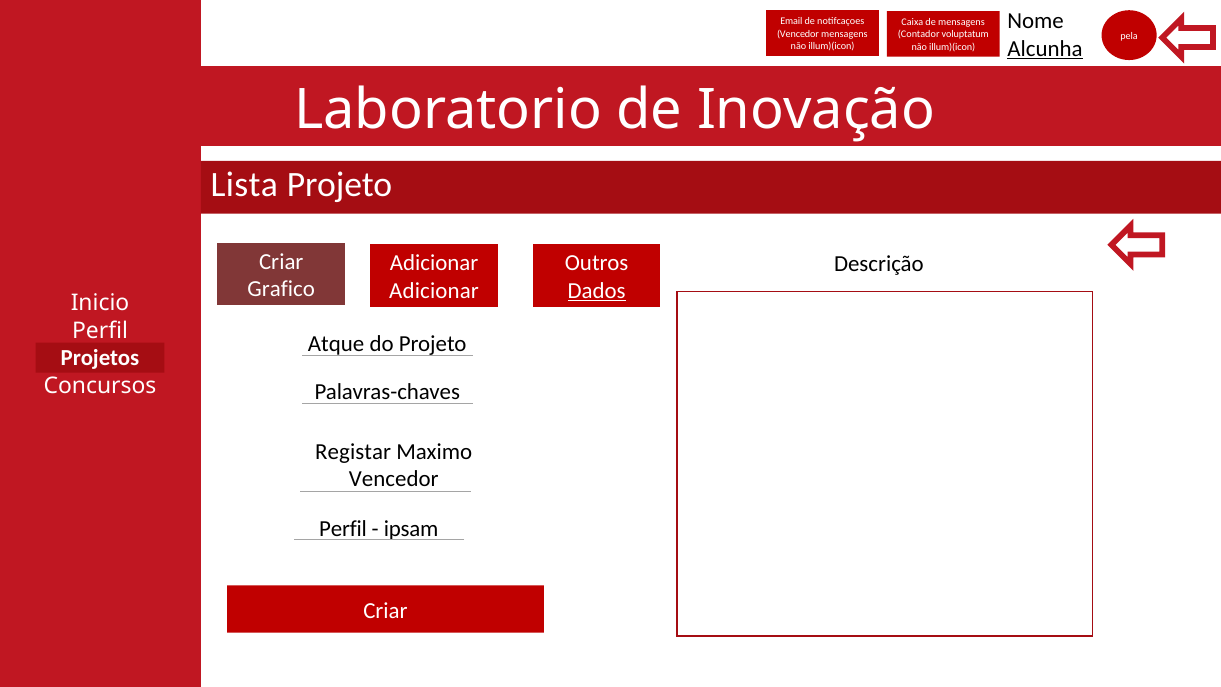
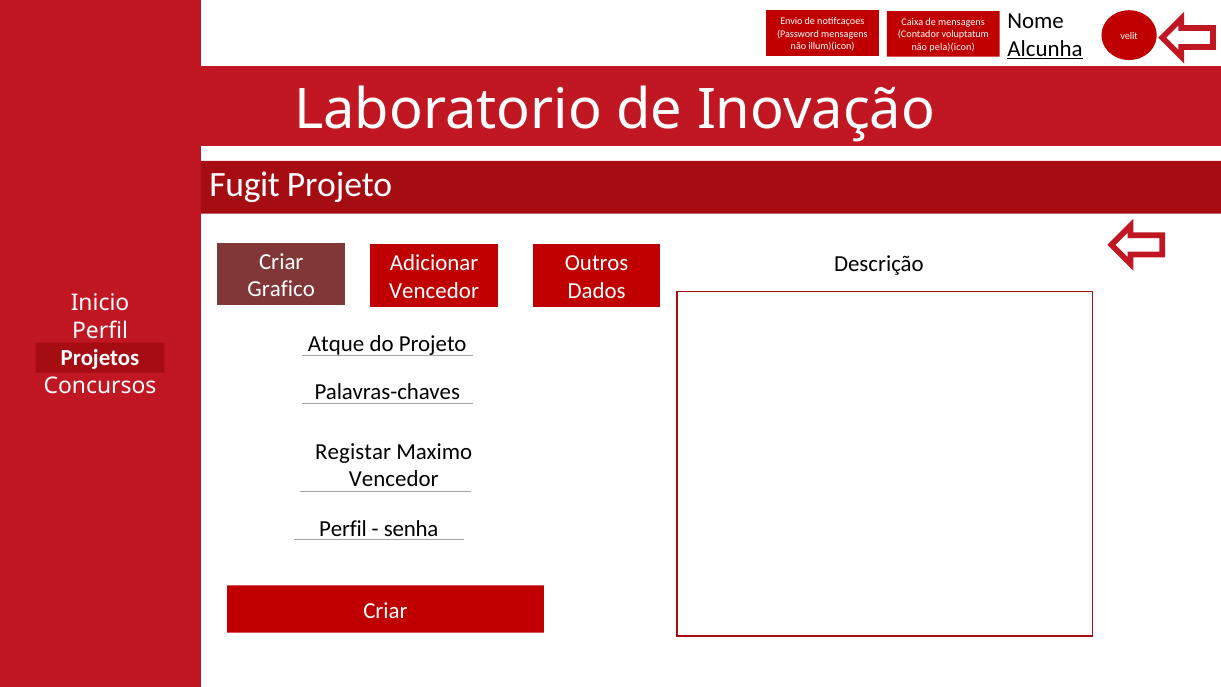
Email: Email -> Envio (791, 21)
Vencedor: Vencedor -> Password (798, 34)
pela: pela -> velit (1129, 36)
illum)(icon: illum)(icon -> pela)(icon (952, 47)
Lista: Lista -> Fugit (245, 184)
Adicionar: Adicionar -> Vencedor (434, 290)
Dados underline: present -> none (597, 290)
ipsam: ipsam -> senha (411, 529)
